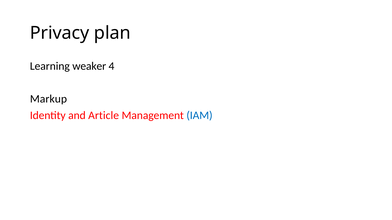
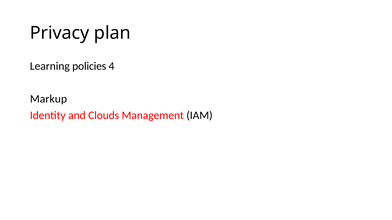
weaker: weaker -> policies (89, 66)
Article: Article -> Clouds (104, 116)
IAM colour: blue -> black (199, 116)
